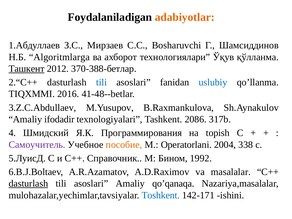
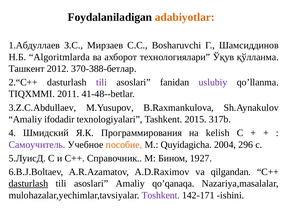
Algoritmlarga: Algoritmlarga -> Algoritmlarda (59, 57)
Ташкент underline: present -> none (27, 69)
tili colour: blue -> purple (102, 82)
uslubiy colour: blue -> purple (213, 82)
2016: 2016 -> 2011 (68, 94)
2086: 2086 -> 2015 (196, 119)
topish: topish -> kelish (218, 133)
Operatorlani: Operatorlani -> Quyidagicha (186, 145)
338: 338 -> 296 (246, 145)
1992: 1992 -> 1927 (201, 158)
masalalar: masalalar -> qilgandan (231, 172)
Toshkent colour: blue -> purple (161, 195)
